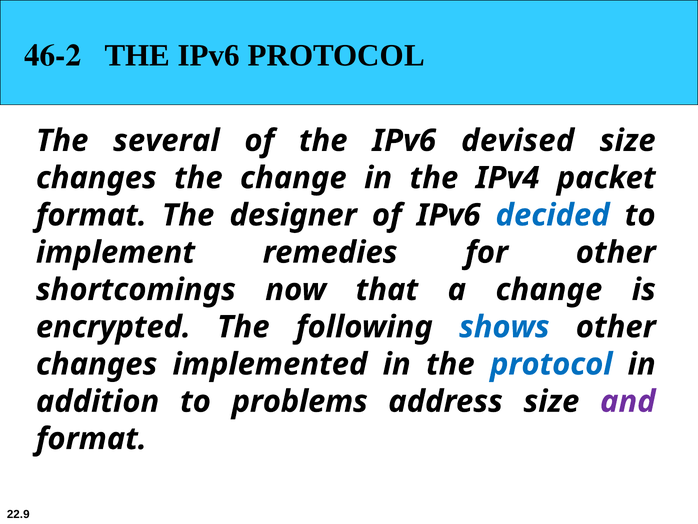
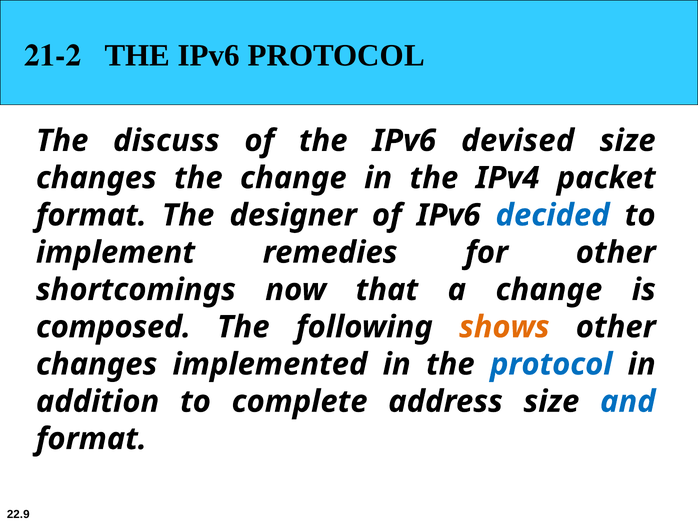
46-2: 46-2 -> 21-2 (53, 55)
several: several -> discuss (166, 141)
encrypted: encrypted -> composed (113, 327)
shows colour: blue -> orange (504, 327)
problems: problems -> complete (300, 401)
and colour: purple -> blue (628, 401)
